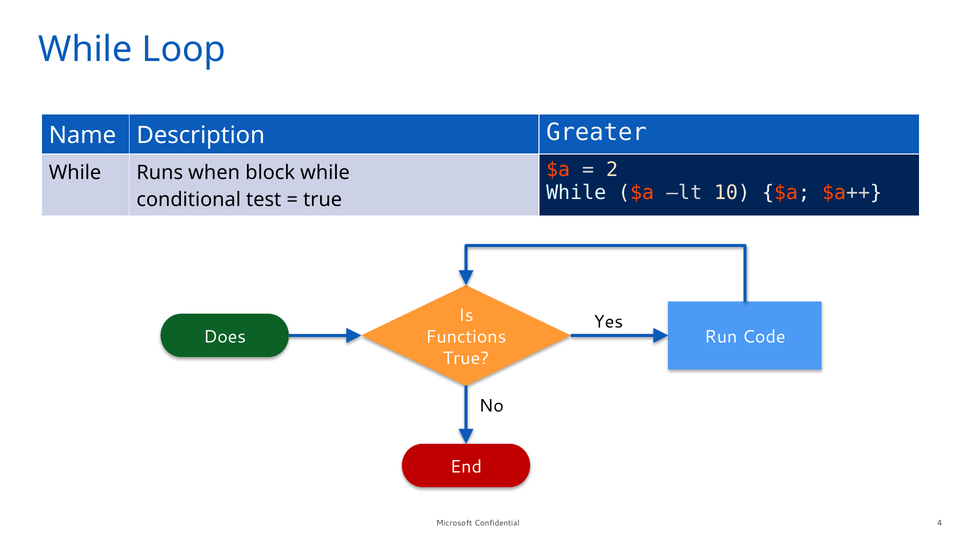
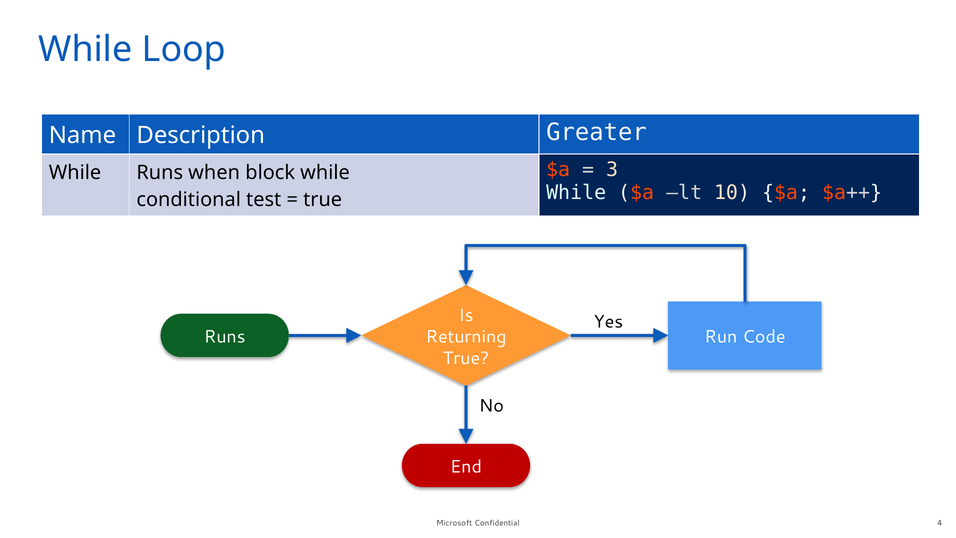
2: 2 -> 3 (612, 170)
Does: Does -> Runs (225, 336)
Functions: Functions -> Returning (466, 336)
